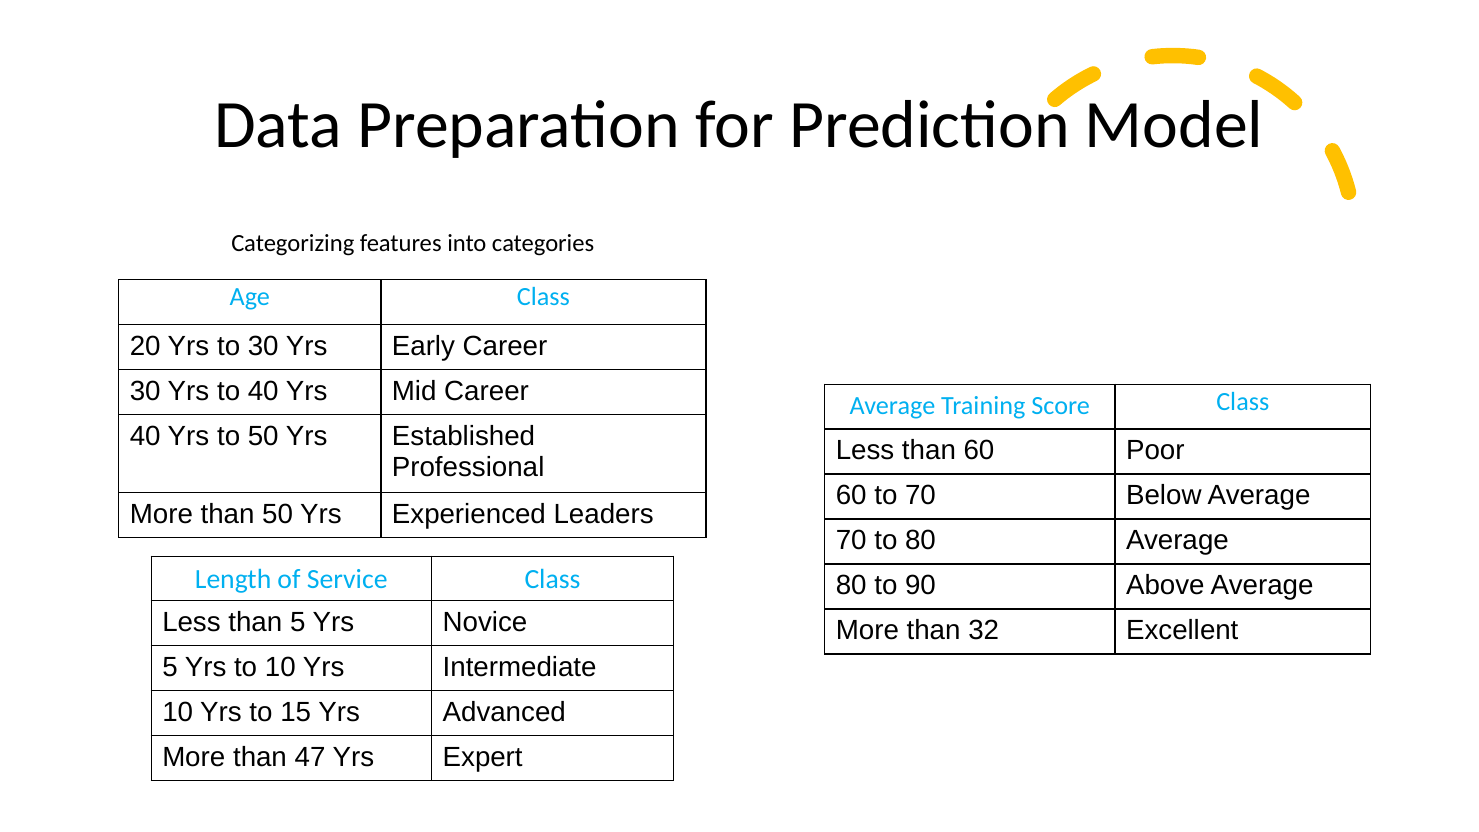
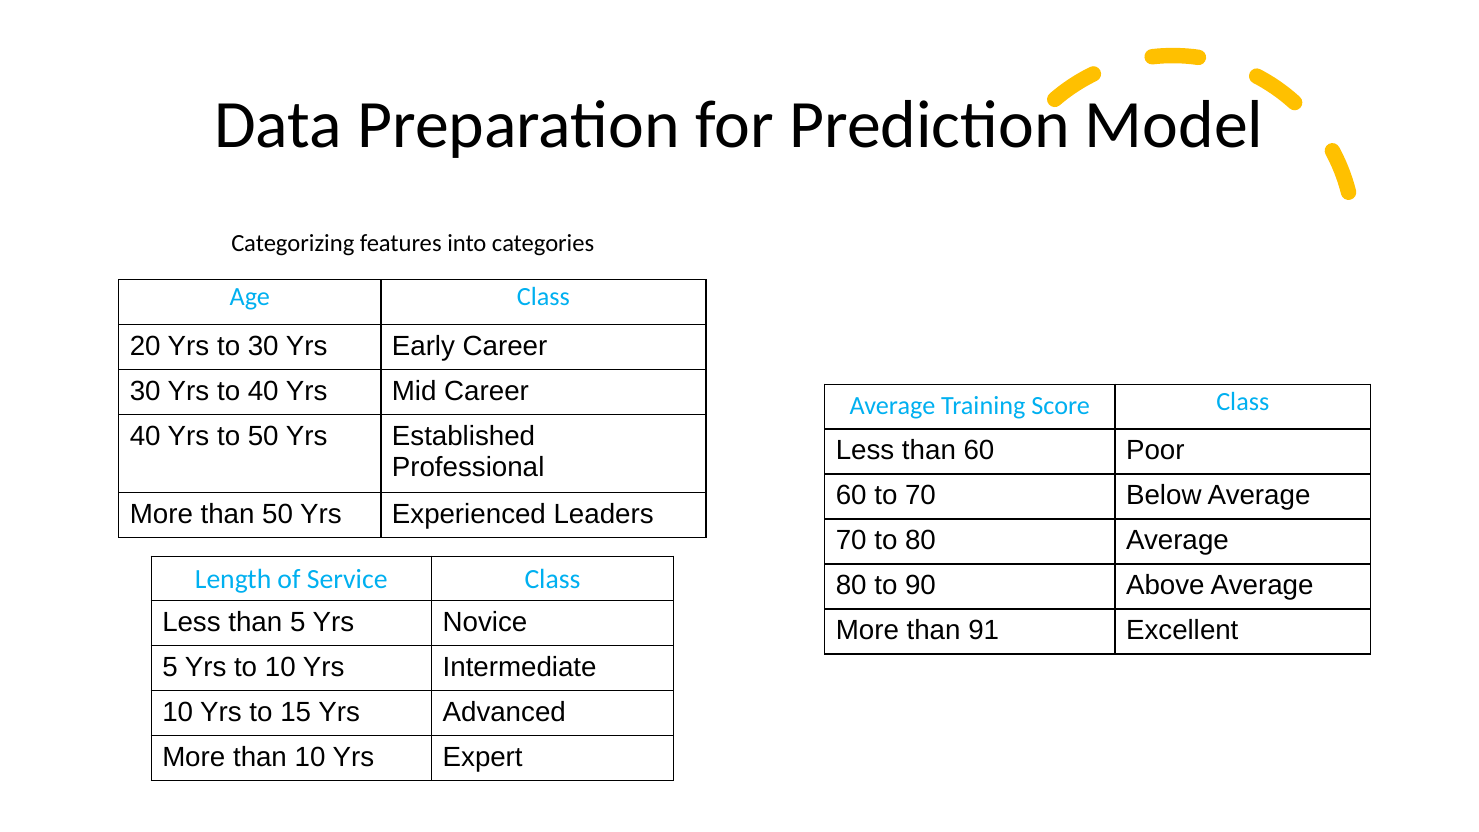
32: 32 -> 91 (984, 631)
than 47: 47 -> 10 (310, 757)
